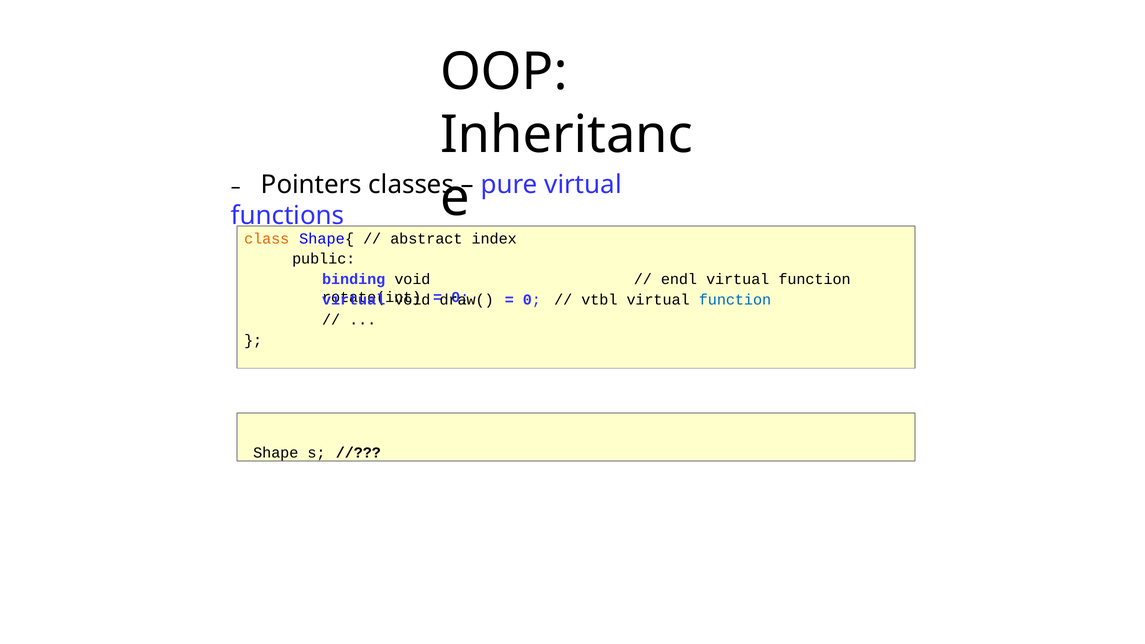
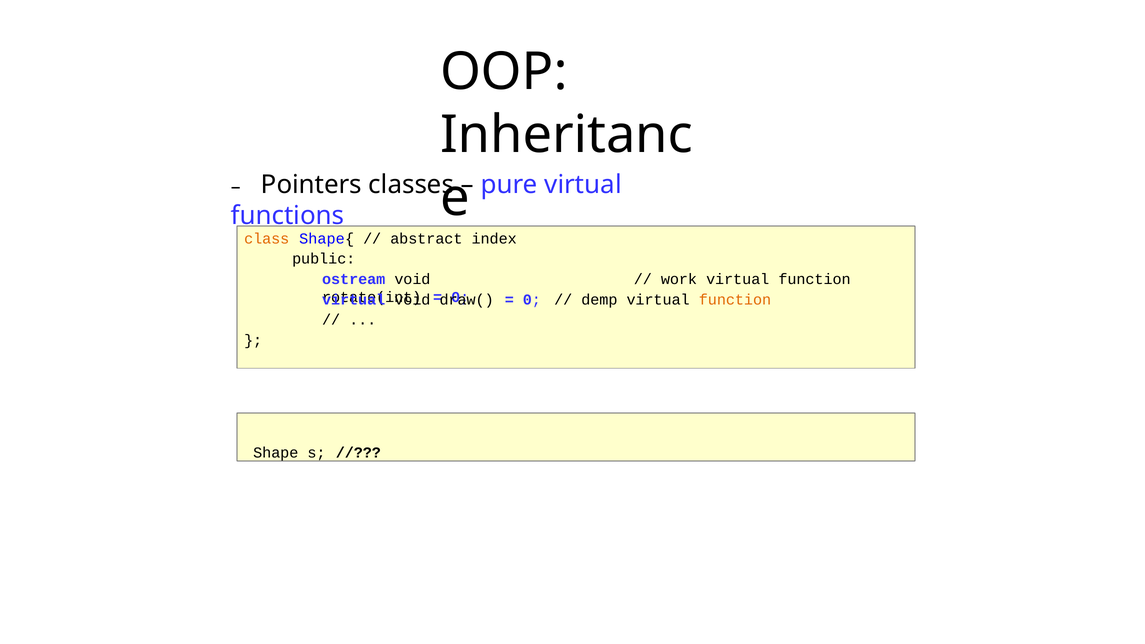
binding: binding -> ostream (354, 279)
endl: endl -> work (679, 279)
vtbl: vtbl -> demp (599, 300)
function colour: blue -> orange (735, 300)
